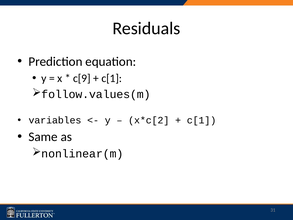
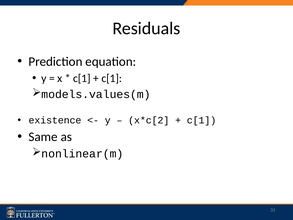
c[9: c[9 -> c[1 (82, 78)
follow.values(m: follow.values(m -> models.values(m (96, 94)
variables: variables -> existence (55, 120)
